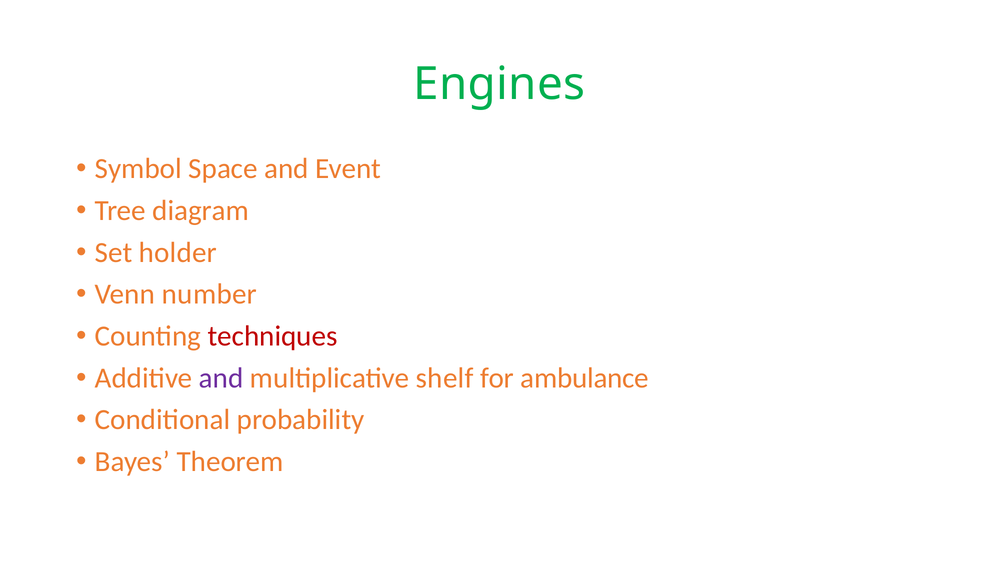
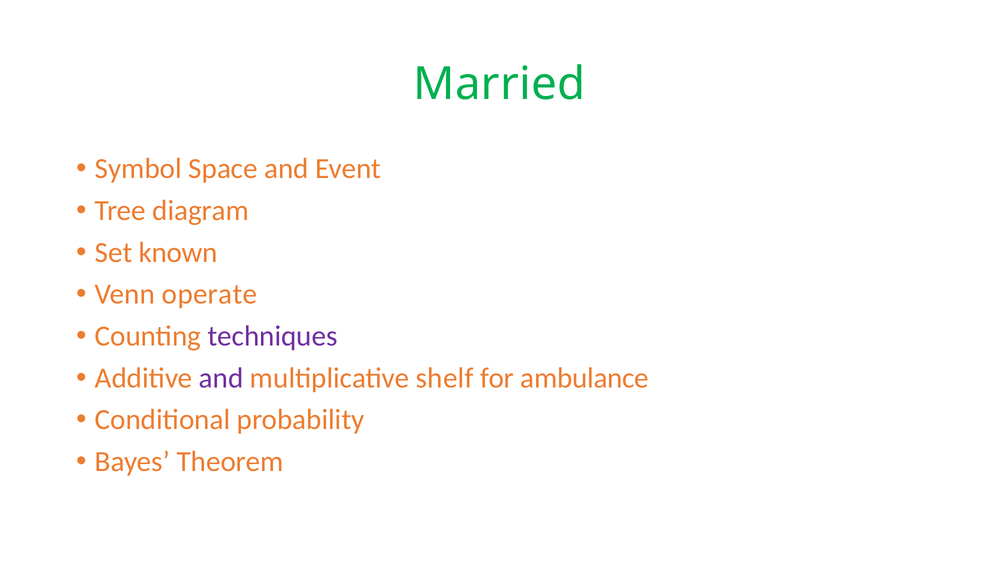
Engines: Engines -> Married (499, 84)
holder: holder -> known (178, 252)
number: number -> operate (209, 294)
techniques colour: red -> purple (273, 336)
